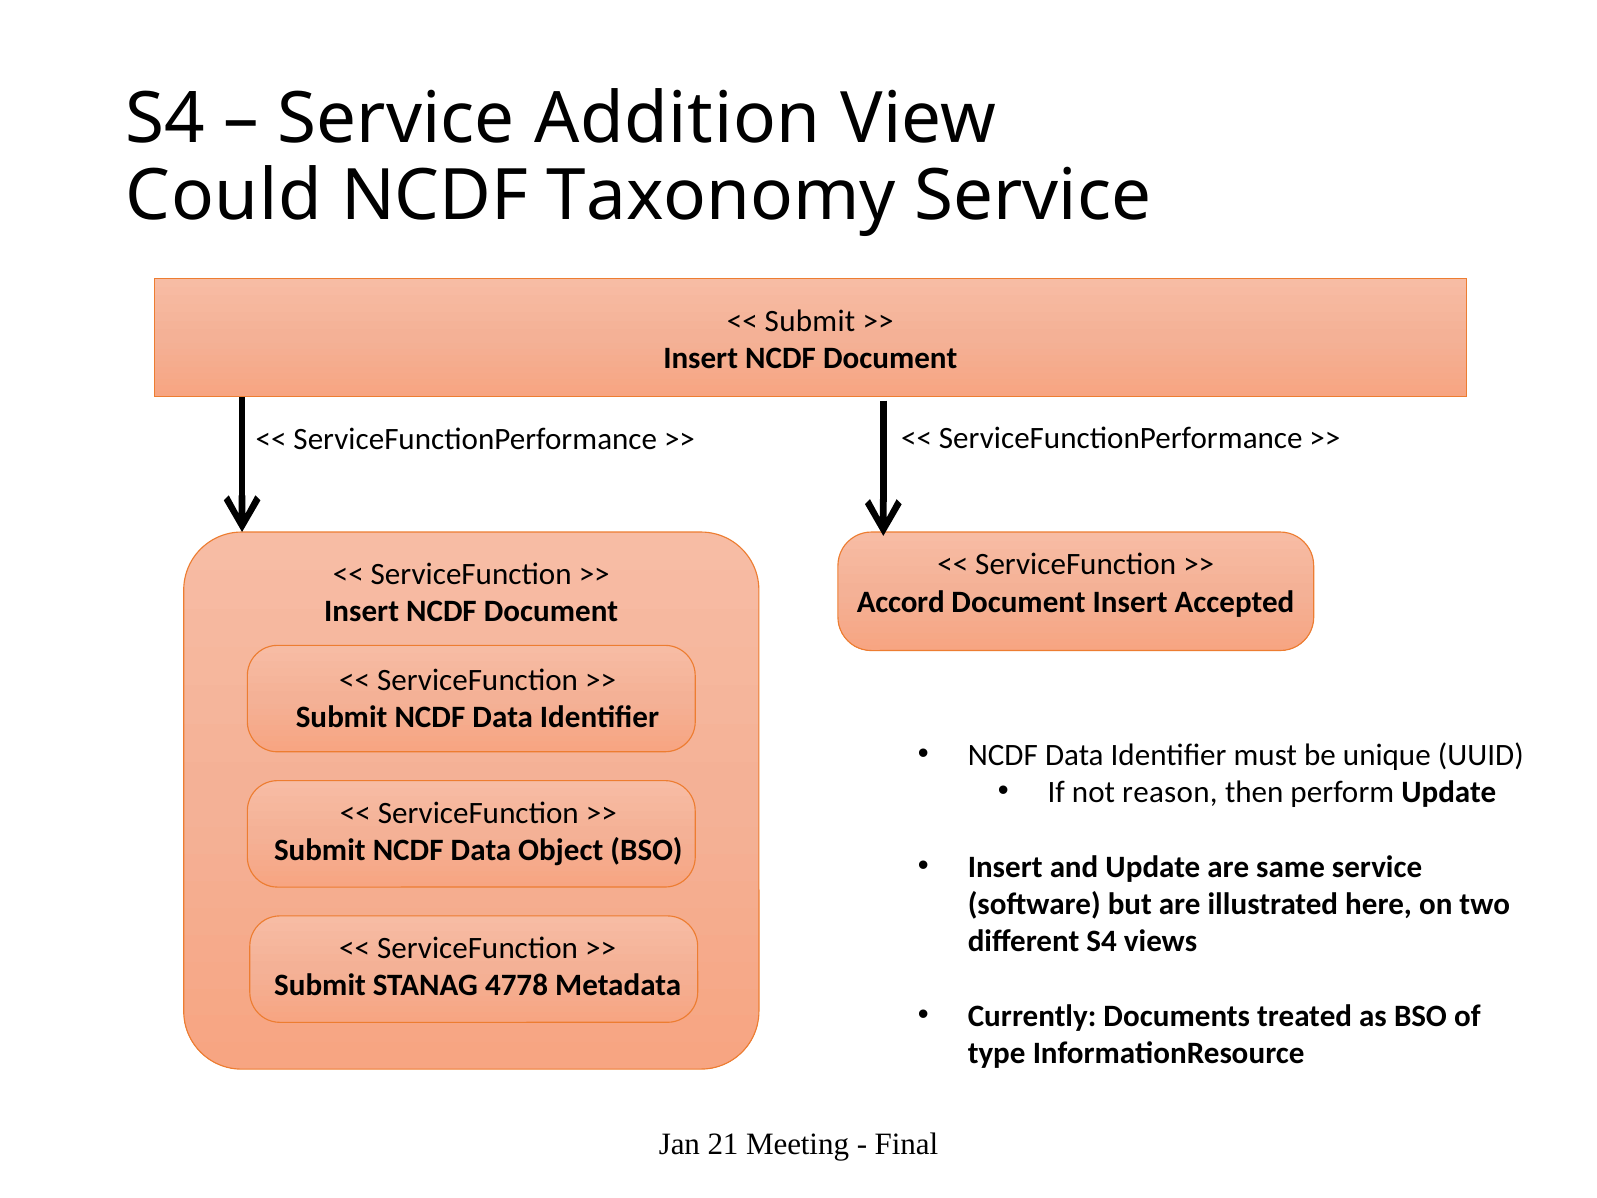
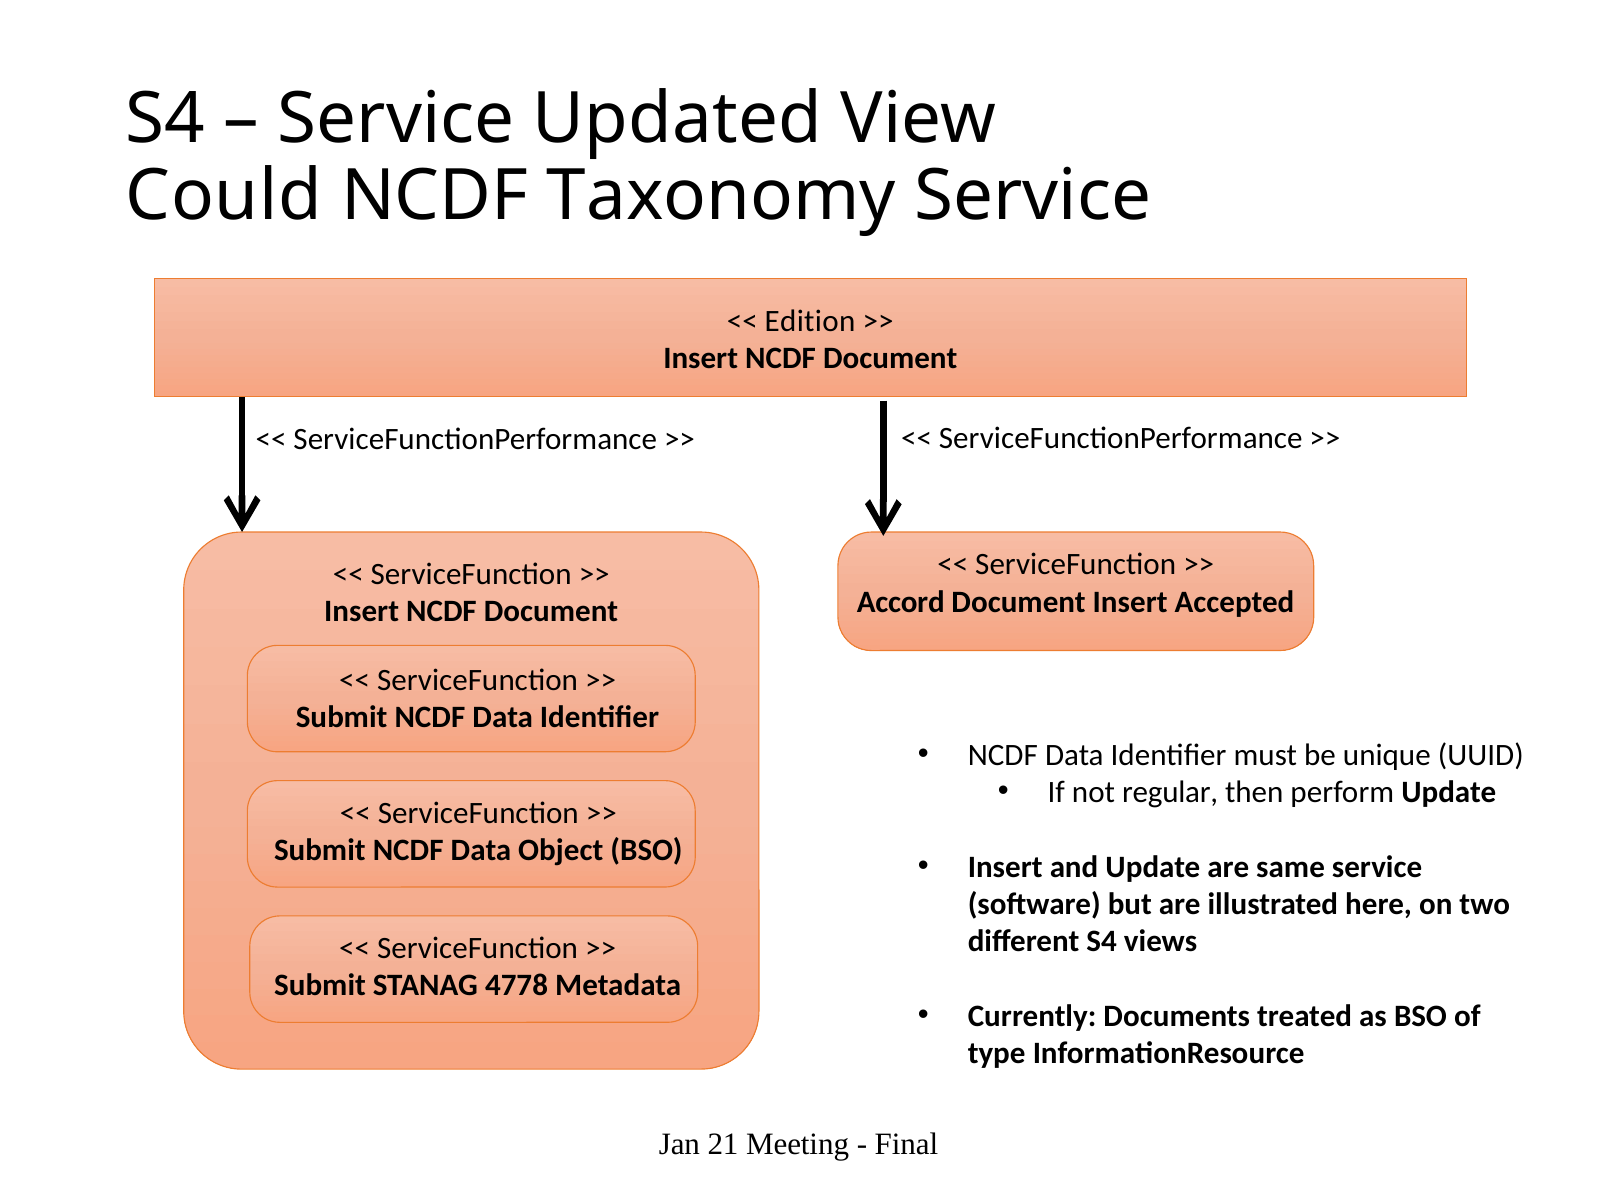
Addition: Addition -> Updated (678, 119)
Submit: Submit -> Edition (810, 321)
reason: reason -> regular (1170, 792)
